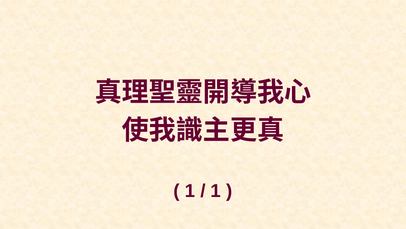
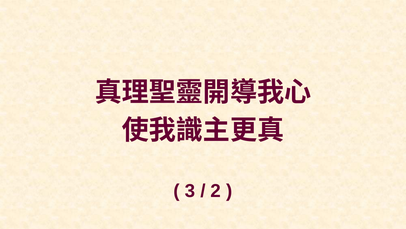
1: 1 -> 3 (190, 191)
1: 1 -> 2 (216, 191)
